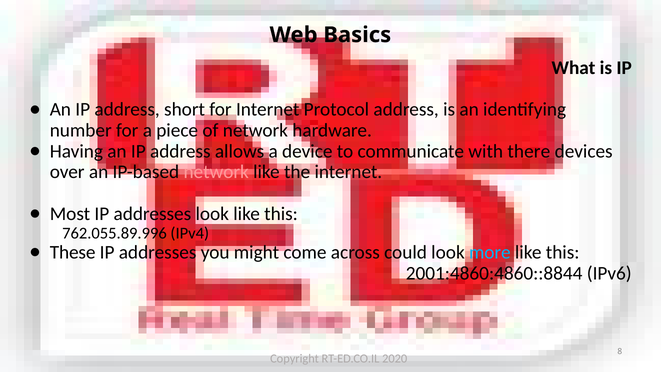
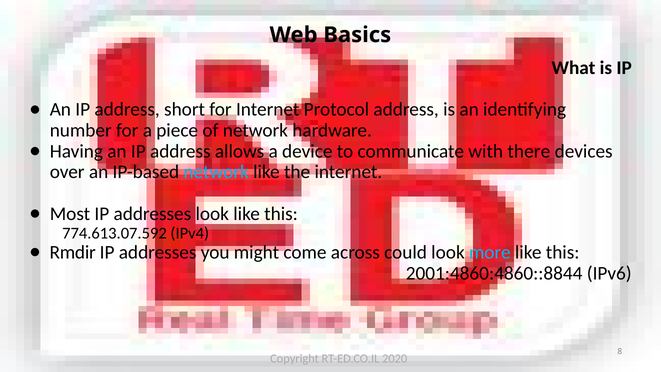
network colour: pink -> light blue (216, 172)
762.055.89.996: 762.055.89.996 -> 774.613.07.592 (114, 233)
These: These -> Rmdir (73, 252)
